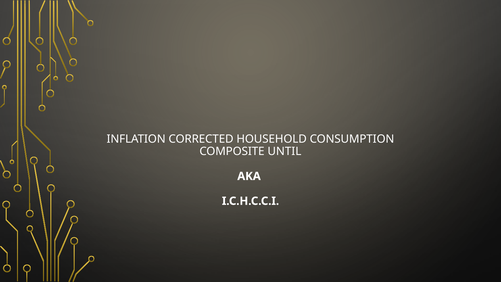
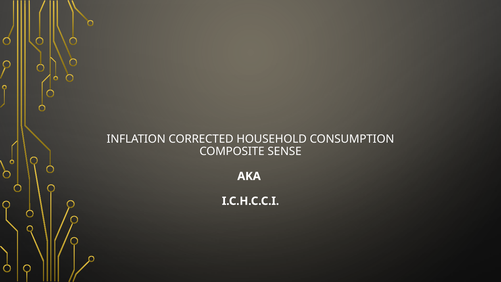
UNTIL: UNTIL -> SENSE (285, 151)
